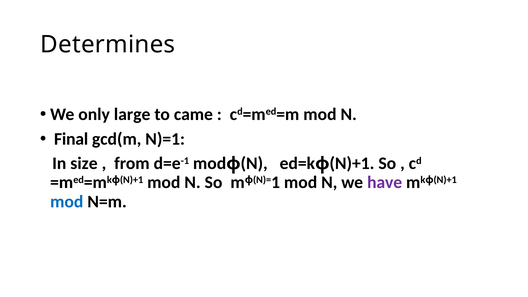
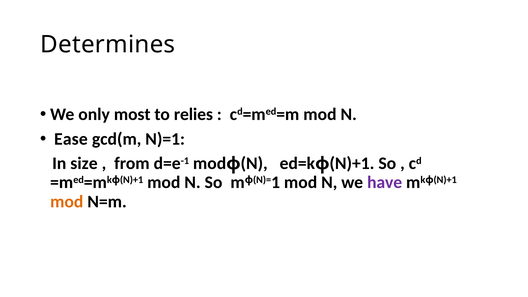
large: large -> most (132, 114)
came: came -> relies (193, 114)
Final: Final -> Ease (71, 139)
mod colour: blue -> orange (67, 202)
